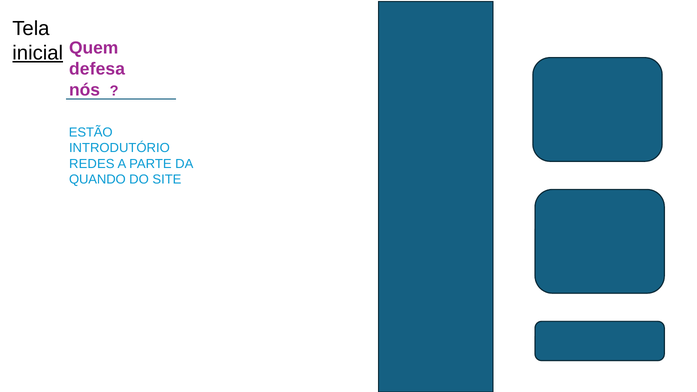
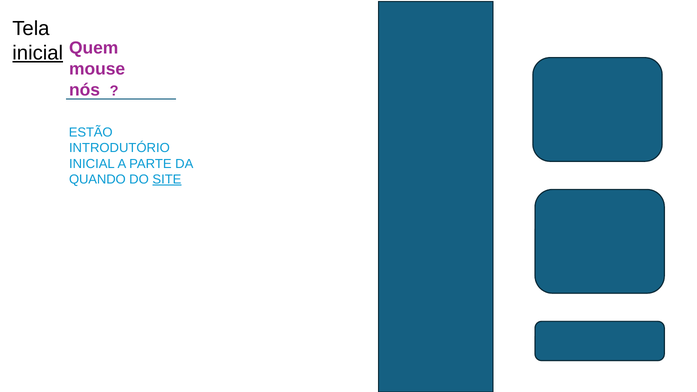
defesa: defesa -> mouse (97, 69)
REDES: REDES -> INICIAL (92, 164)
SITE underline: none -> present (167, 180)
